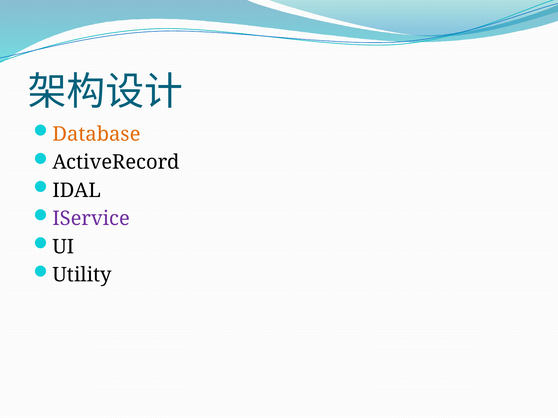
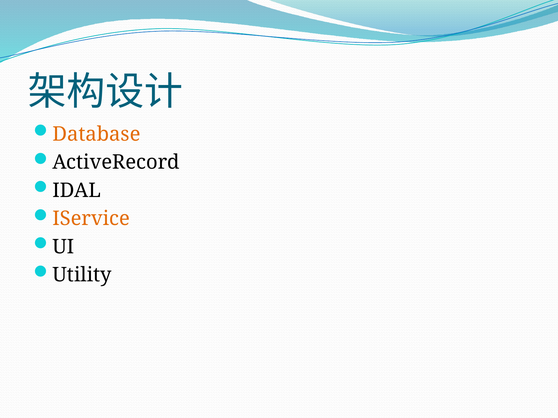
IService colour: purple -> orange (91, 219)
